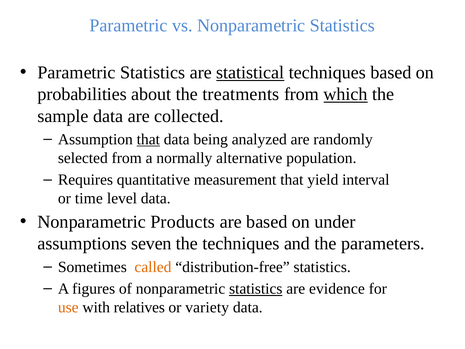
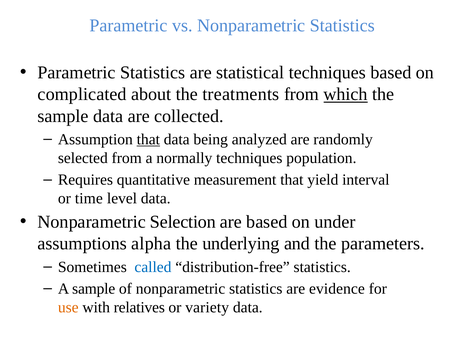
statistical underline: present -> none (250, 73)
probabilities: probabilities -> complicated (82, 94)
normally alternative: alternative -> techniques (249, 158)
Products: Products -> Selection (183, 222)
seven: seven -> alpha (151, 243)
the techniques: techniques -> underlying (241, 243)
called colour: orange -> blue (153, 267)
A figures: figures -> sample (94, 289)
statistics underline: present -> none (256, 289)
